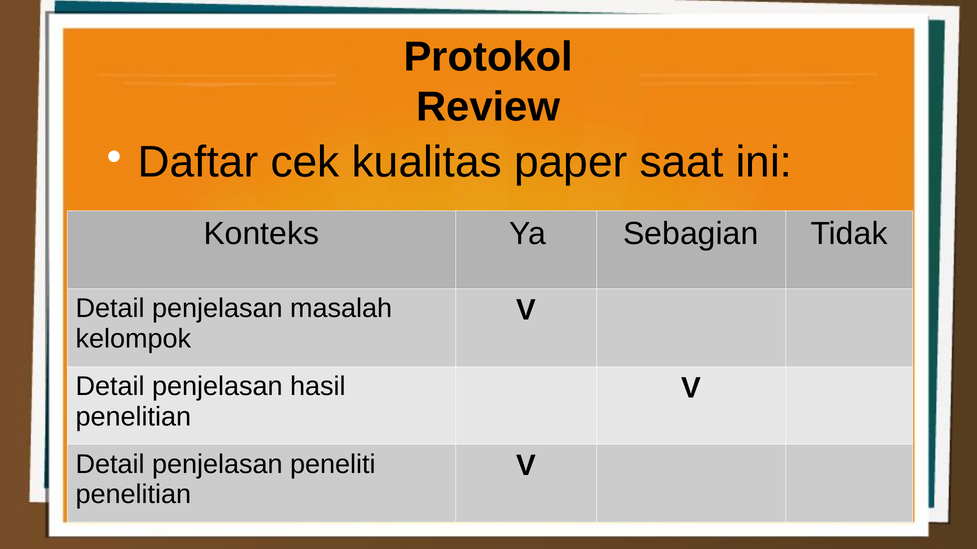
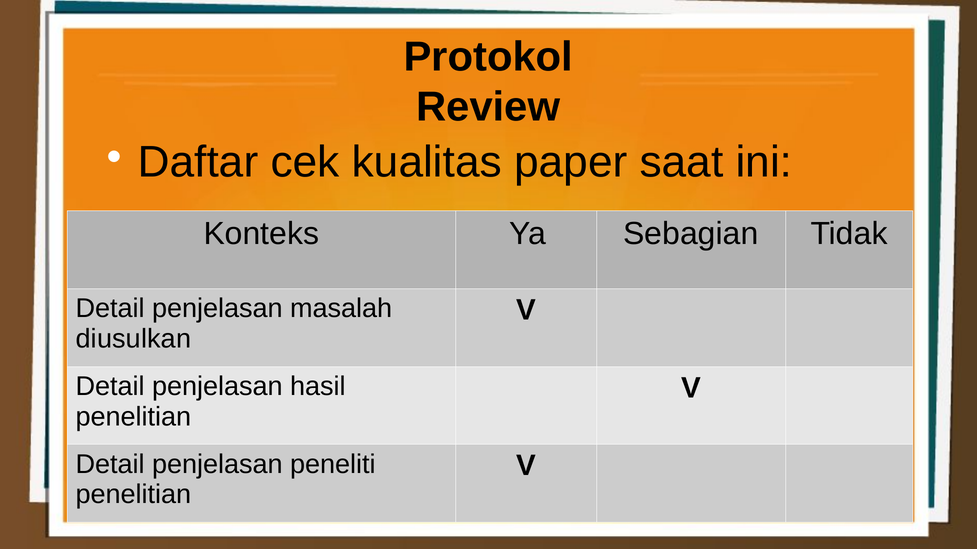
kelompok: kelompok -> diusulkan (134, 339)
